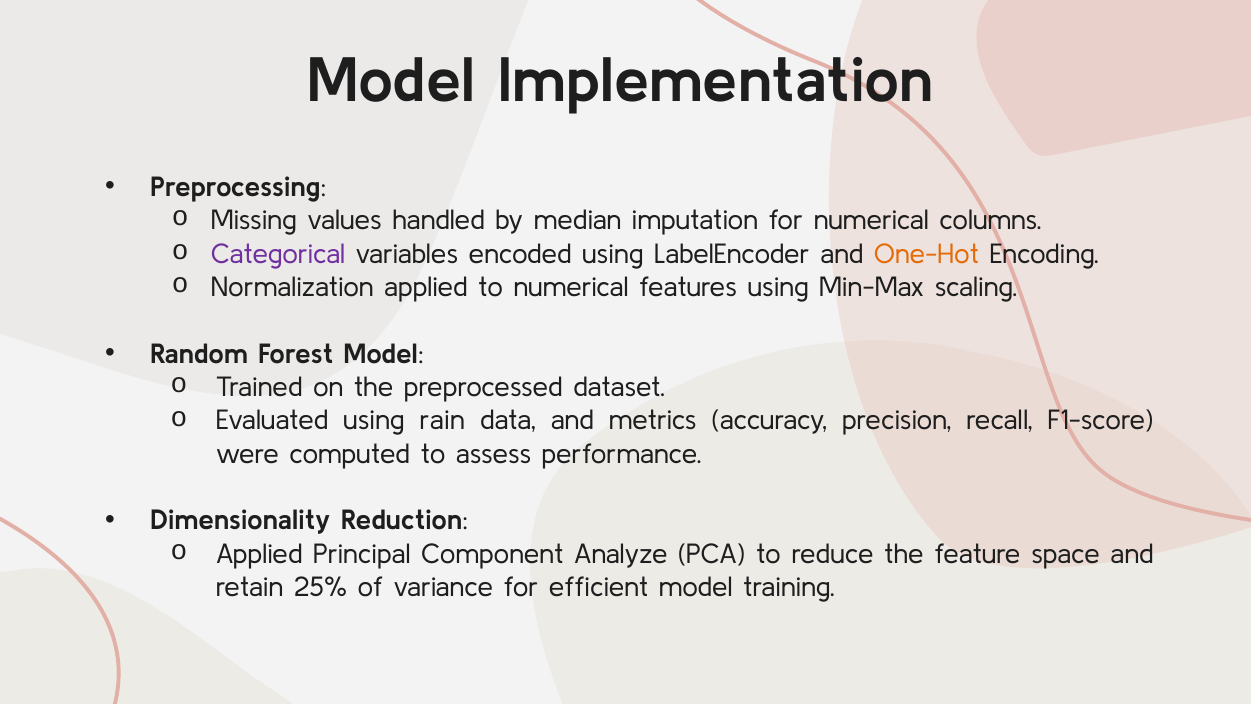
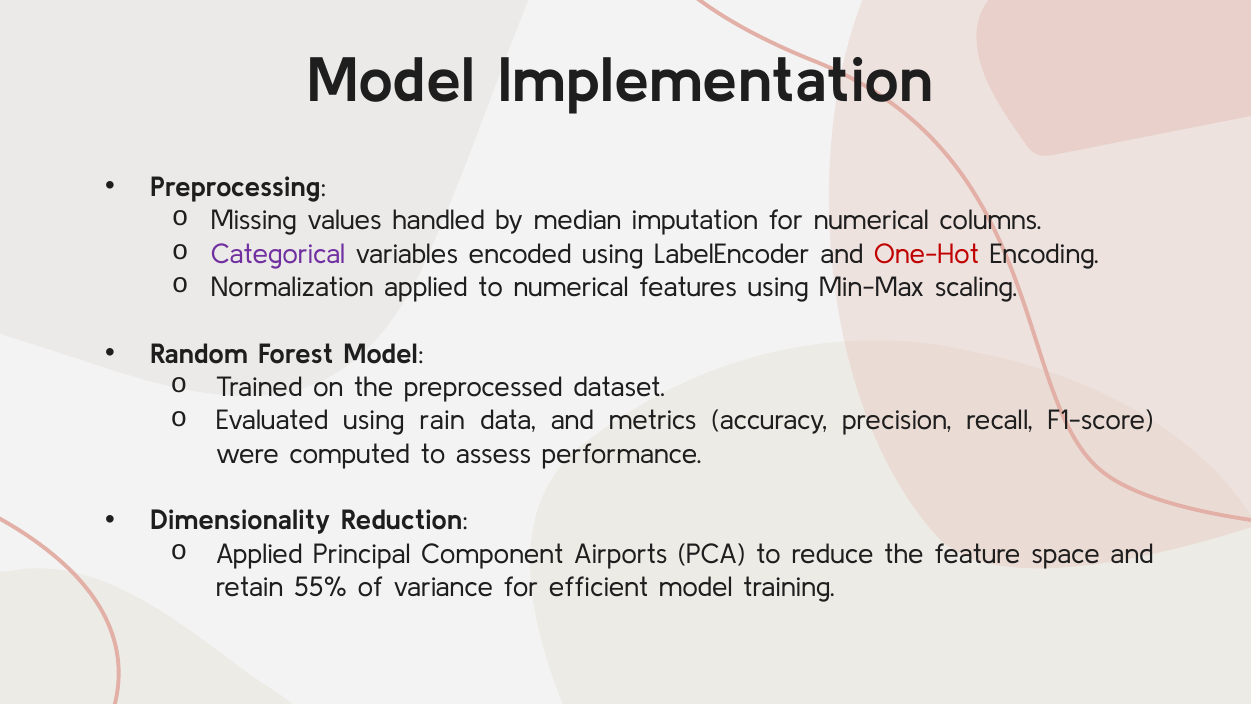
One-Hot colour: orange -> red (926, 254)
Analyze: Analyze -> Airports (621, 554)
25%: 25% -> 55% (320, 587)
